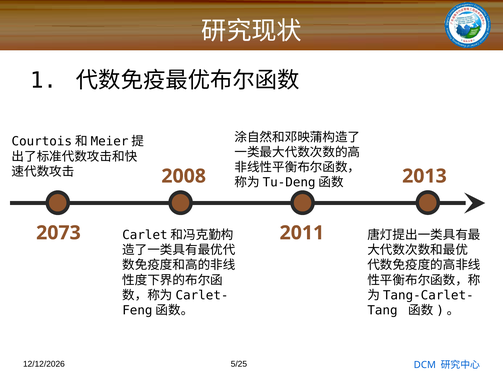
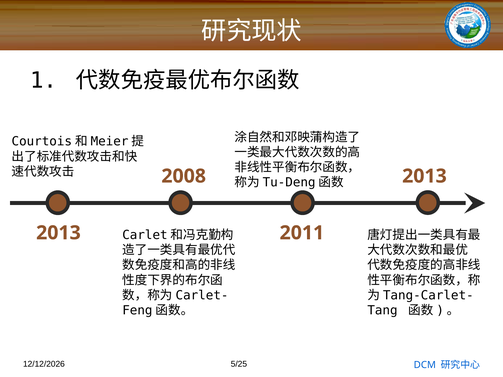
2073: 2073 -> 2013 (58, 233)
